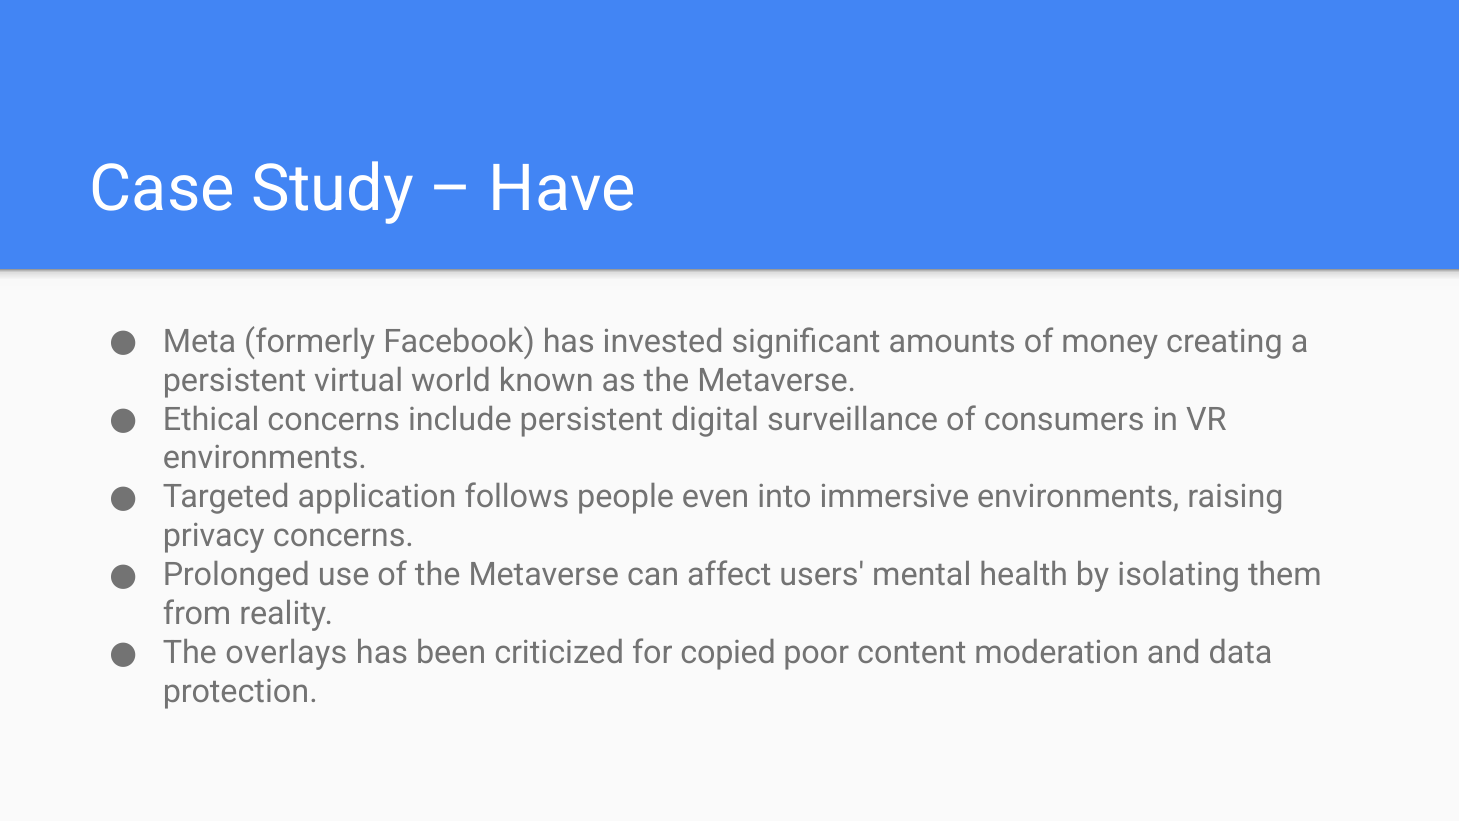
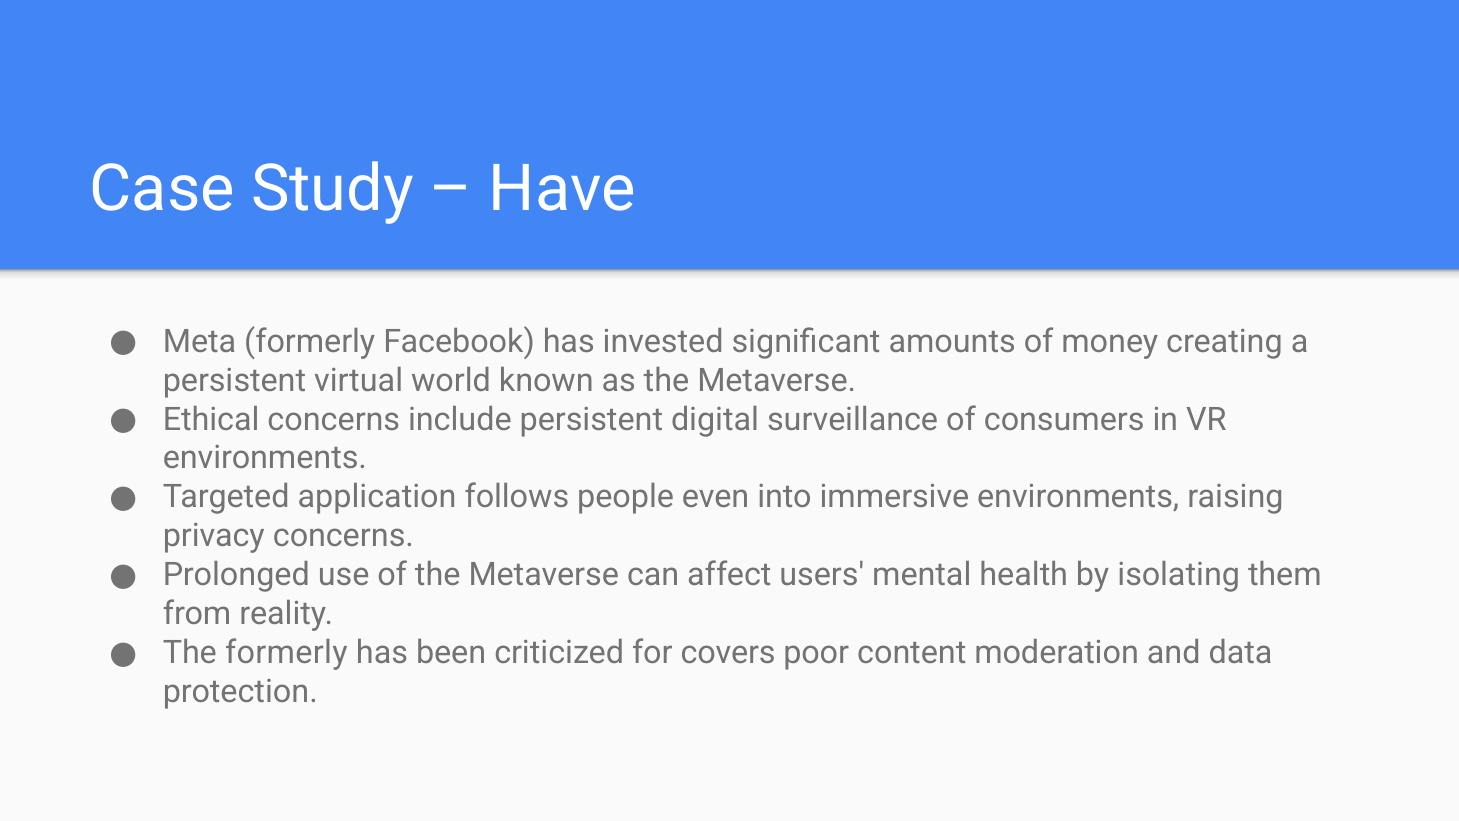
The overlays: overlays -> formerly (286, 653)
copied: copied -> covers (728, 653)
